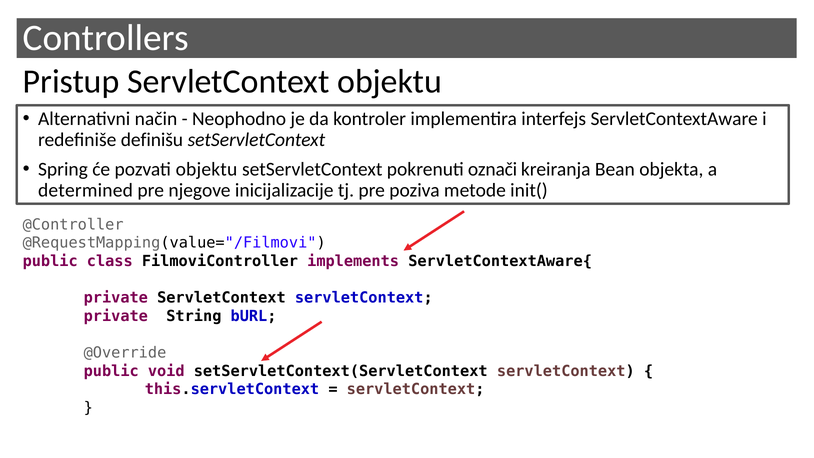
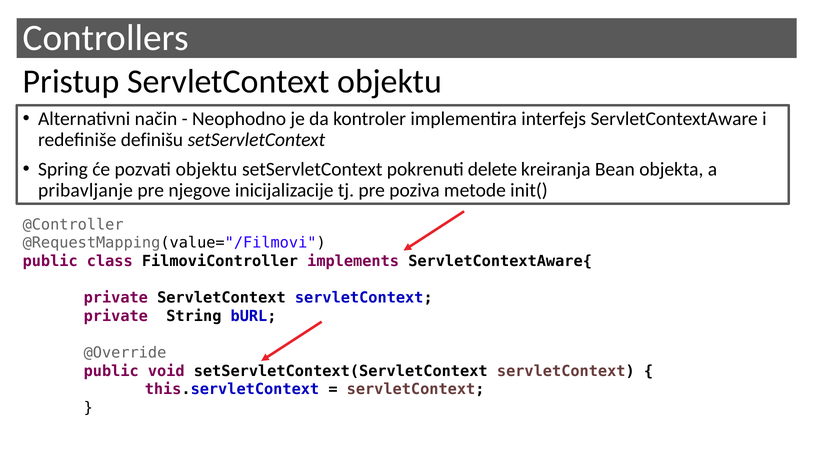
označi: označi -> delete (493, 169)
determined: determined -> pribavljanje (85, 190)
